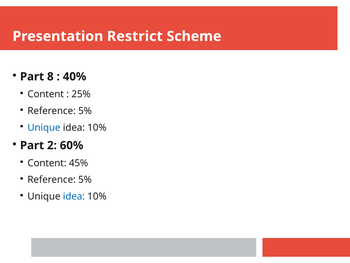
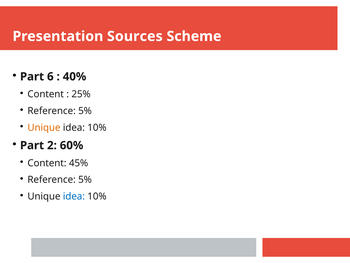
Restrict: Restrict -> Sources (135, 36)
8: 8 -> 6 (50, 76)
Unique colour: blue -> orange (44, 127)
